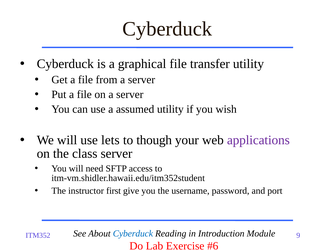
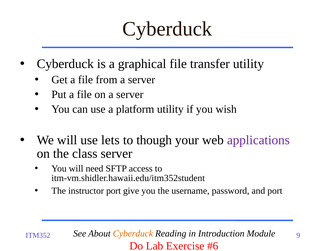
assumed: assumed -> platform (135, 109)
instructor first: first -> port (114, 191)
Cyberduck colour: blue -> orange (133, 234)
